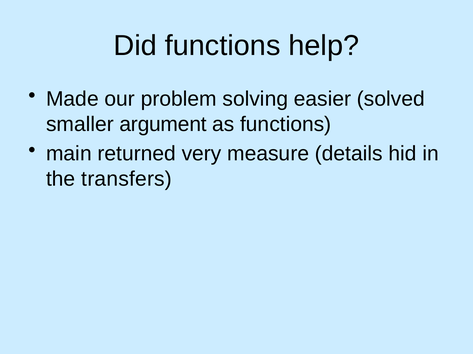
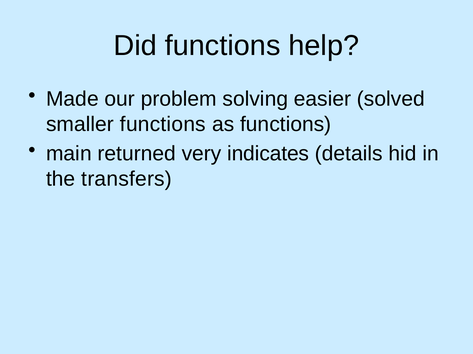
smaller argument: argument -> functions (163, 124)
measure: measure -> indicates (268, 154)
